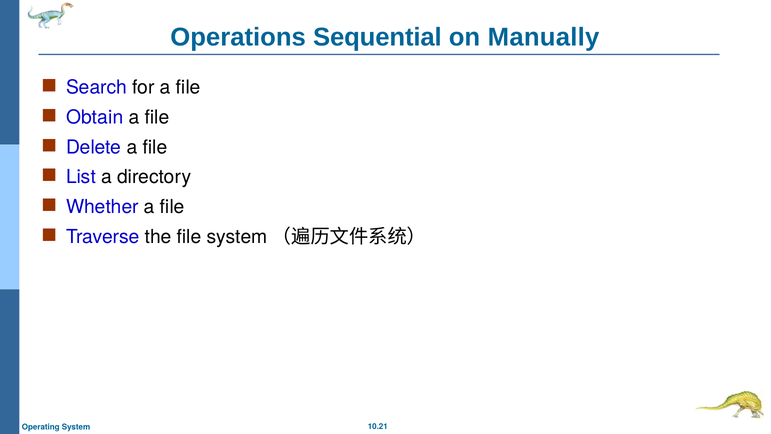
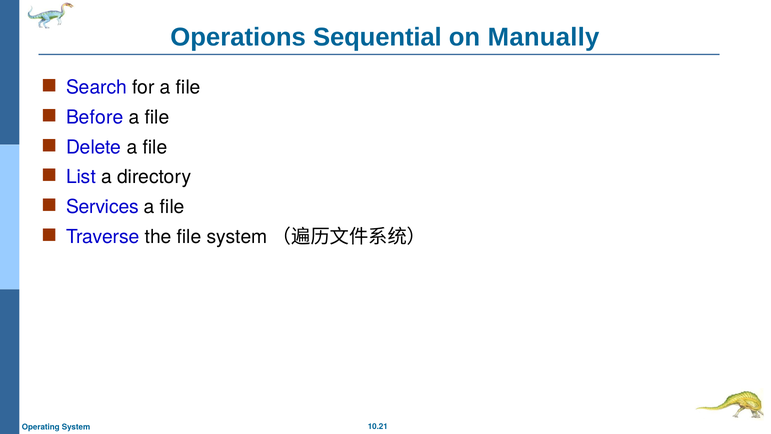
Obtain: Obtain -> Before (95, 117)
Whether: Whether -> Services (102, 207)
